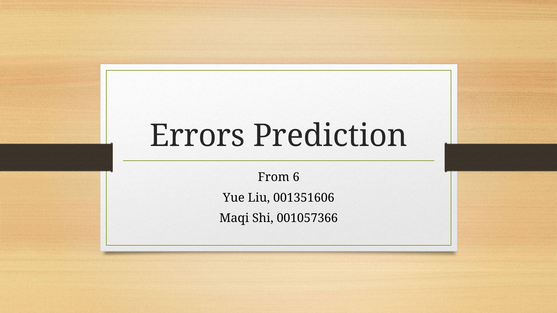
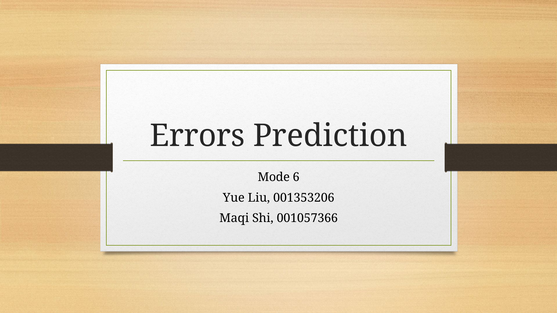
From: From -> Mode (274, 177)
001351606: 001351606 -> 001353206 (304, 198)
